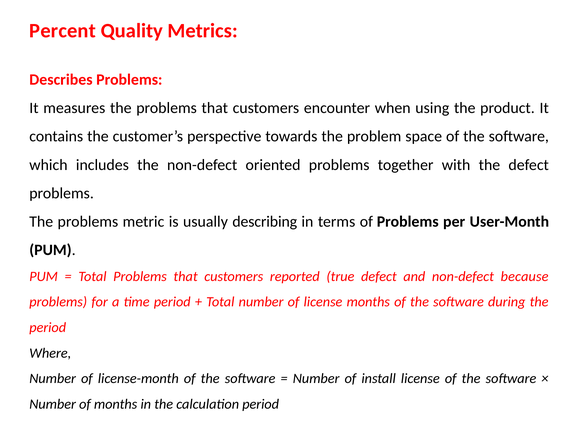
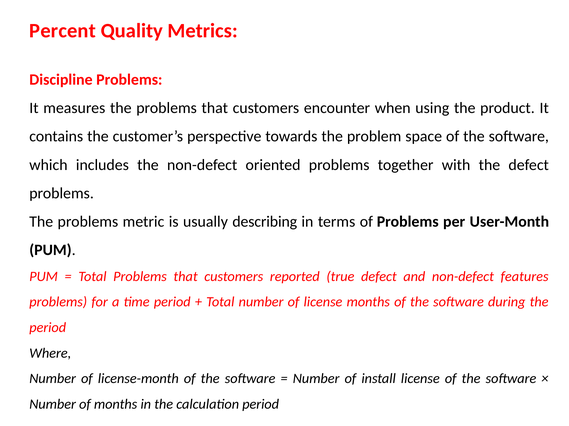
Describes: Describes -> Discipline (61, 80)
because: because -> features (525, 277)
